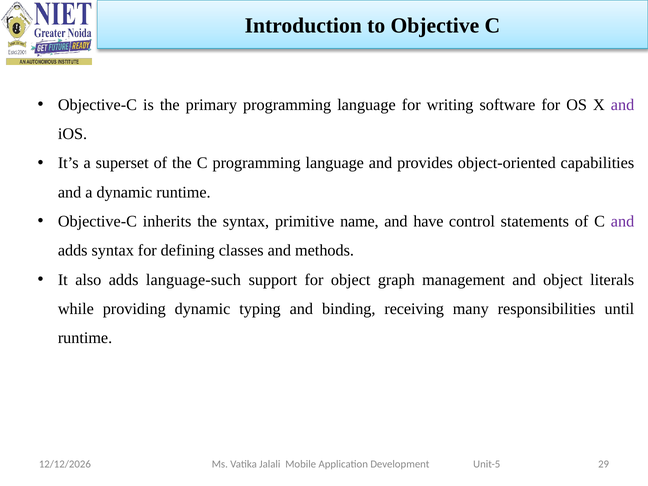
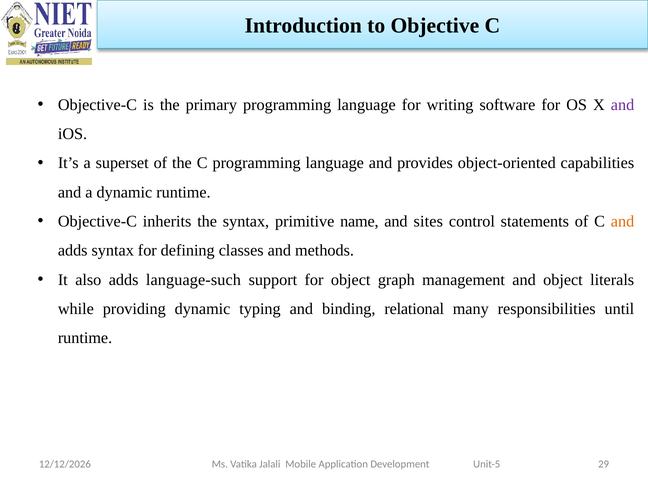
have: have -> sites (428, 221)
and colour: purple -> orange (623, 221)
receiving: receiving -> relational (414, 309)
